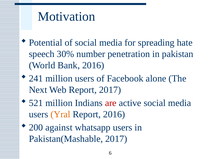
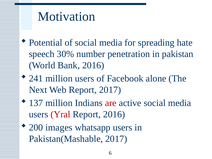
521: 521 -> 137 (36, 103)
Yral colour: orange -> red (60, 114)
against: against -> images (59, 128)
